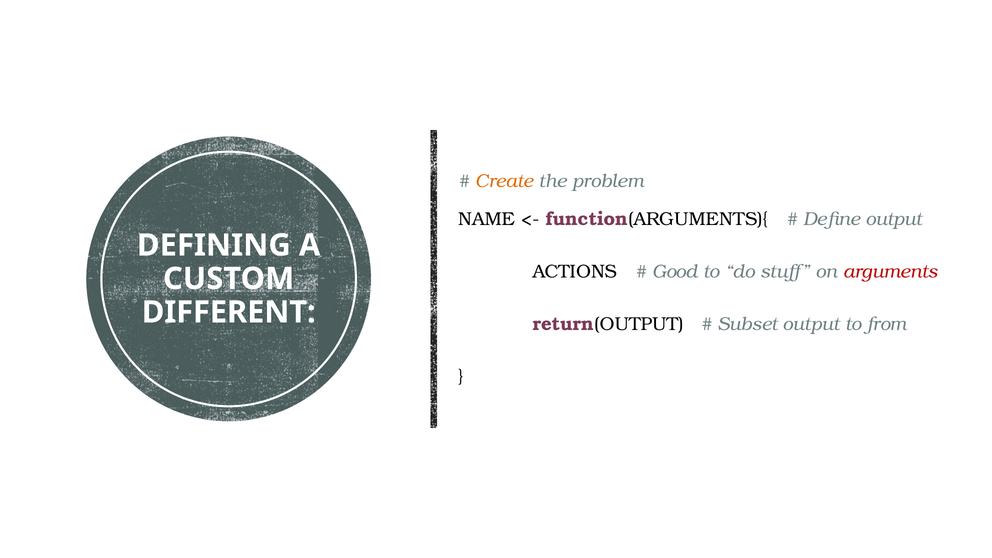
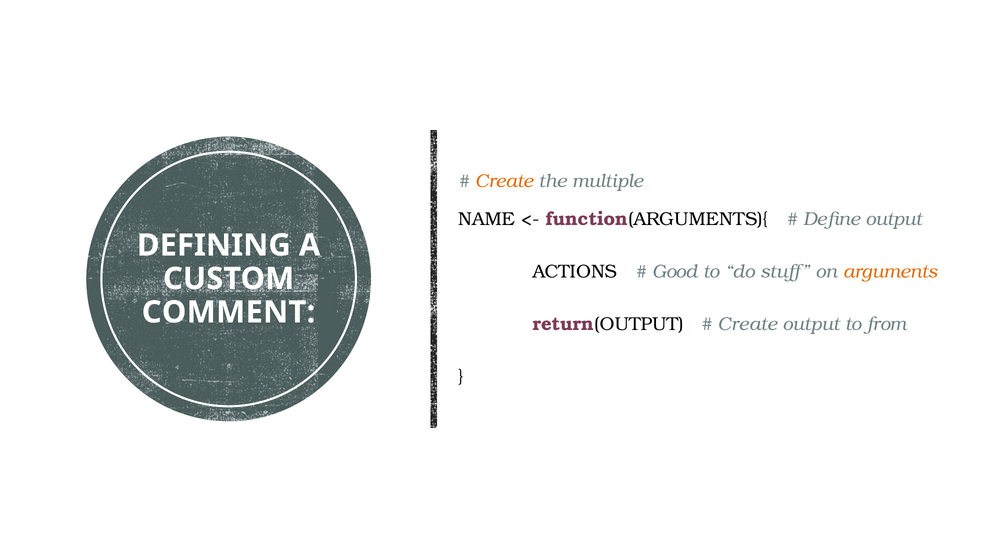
problem: problem -> multiple (608, 181)
arguments colour: red -> orange (890, 272)
DIFFERENT: DIFFERENT -> COMMENT (229, 312)
Subset: Subset -> Create (748, 324)
